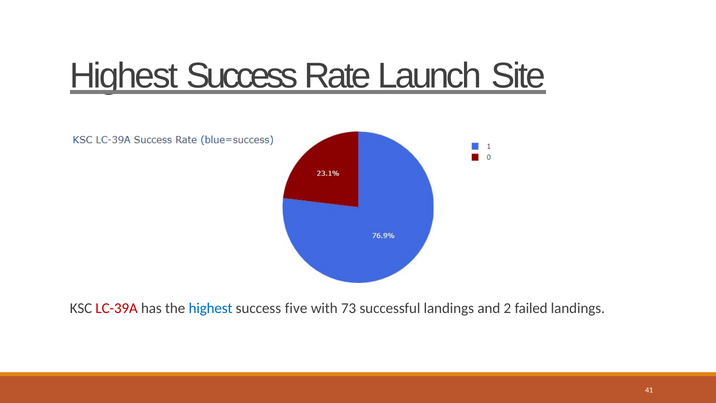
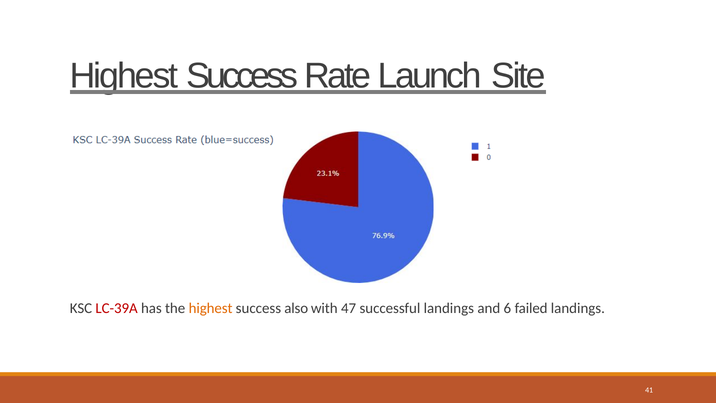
highest colour: blue -> orange (211, 308)
five: five -> also (296, 308)
73: 73 -> 47 (349, 308)
2: 2 -> 6 (507, 308)
